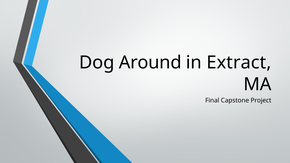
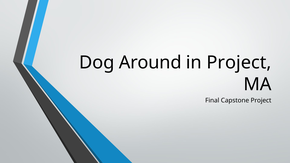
in Extract: Extract -> Project (239, 63)
